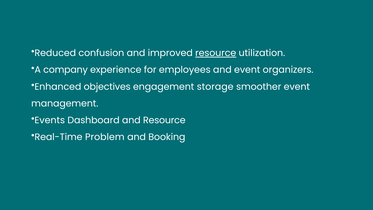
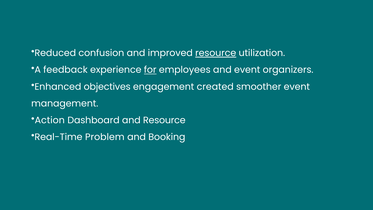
company: company -> feedback (65, 70)
for underline: none -> present (150, 70)
storage: storage -> created (215, 87)
Events: Events -> Action (50, 120)
